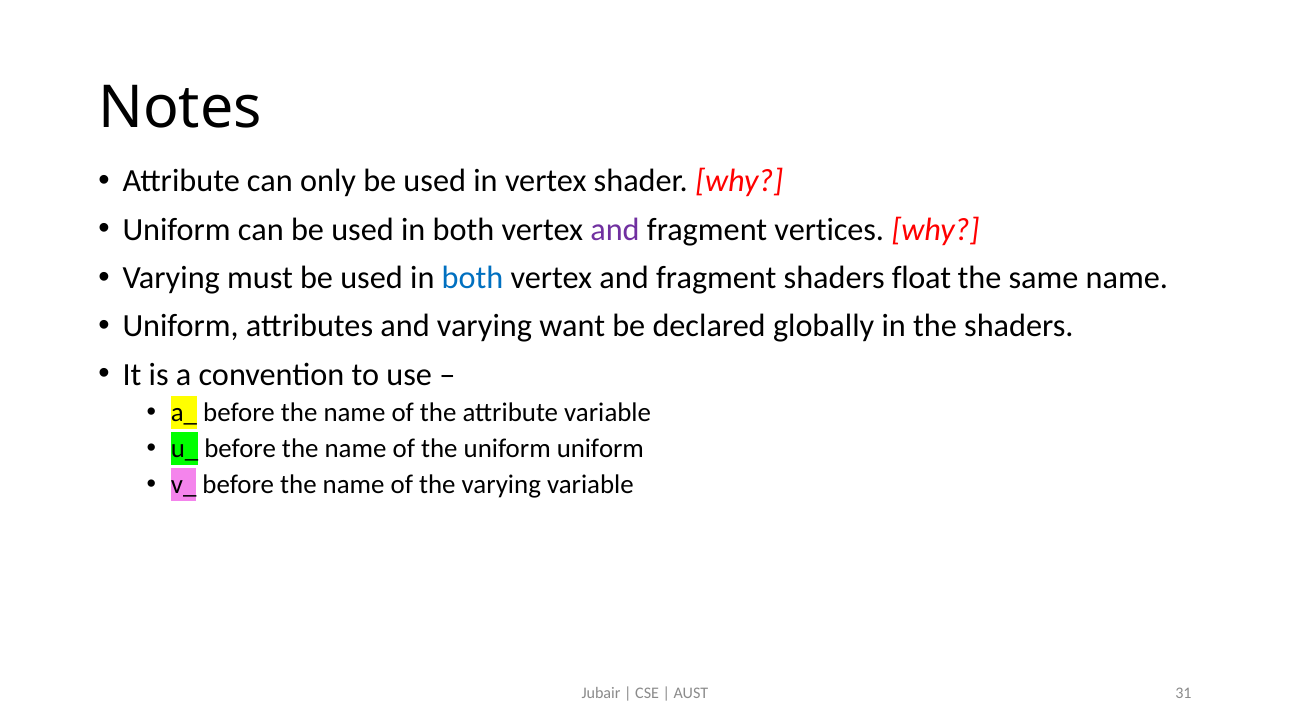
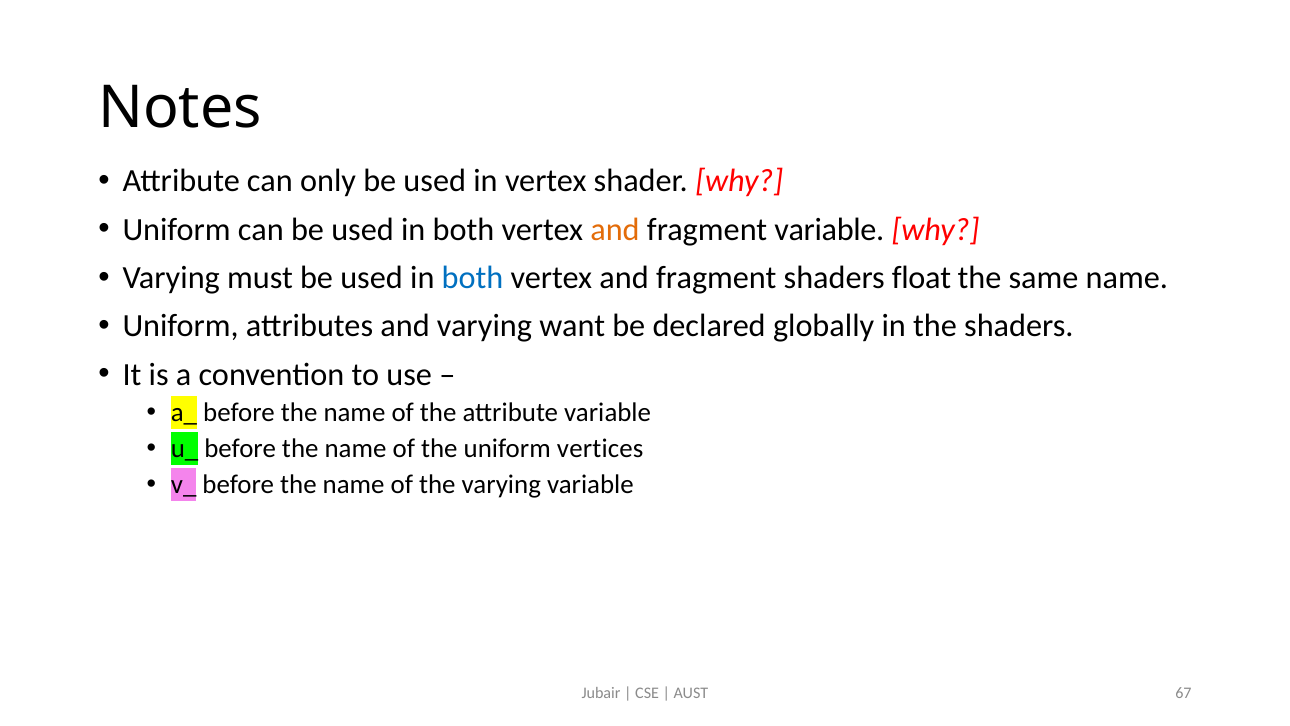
and colour: purple -> orange (615, 229)
fragment vertices: vertices -> variable (829, 229)
uniform uniform: uniform -> vertices (600, 449)
31: 31 -> 67 (1183, 693)
